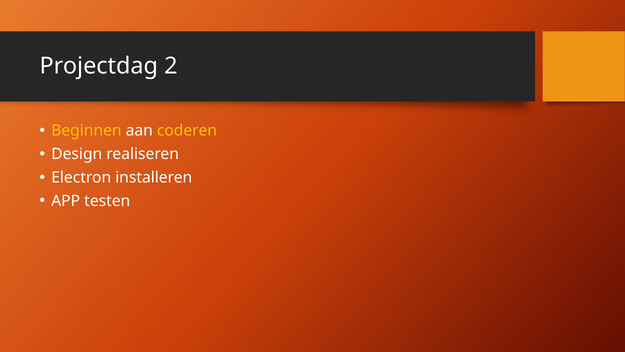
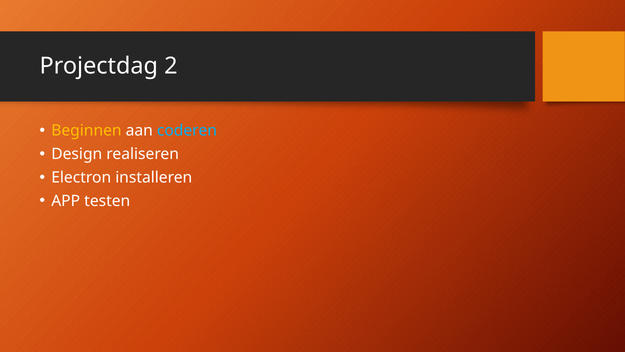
coderen colour: yellow -> light blue (187, 130)
